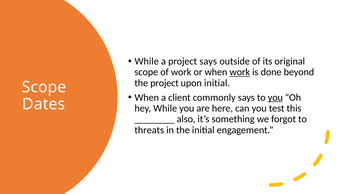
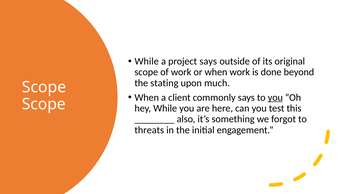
work underline: present -> none (240, 72)
the project: project -> stating (164, 83)
upon initial: initial -> much (217, 83)
Dates: Dates -> Scope (44, 104)
